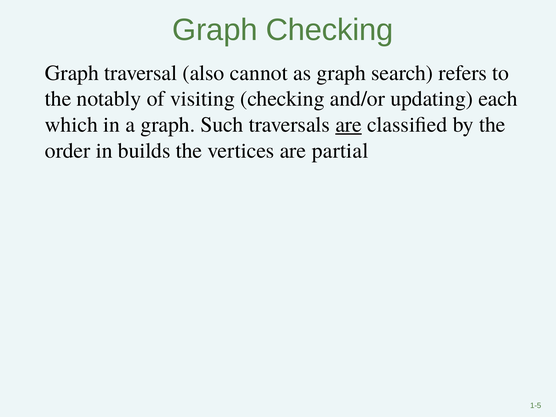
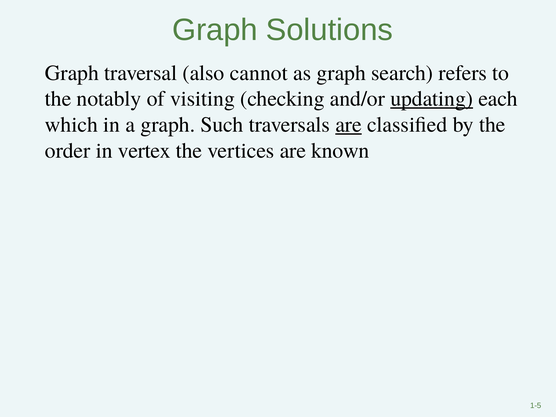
Graph Checking: Checking -> Solutions (329, 30)
updating underline: none -> present (432, 99)
builds: builds -> vertex (144, 151)
partial: partial -> known (340, 151)
